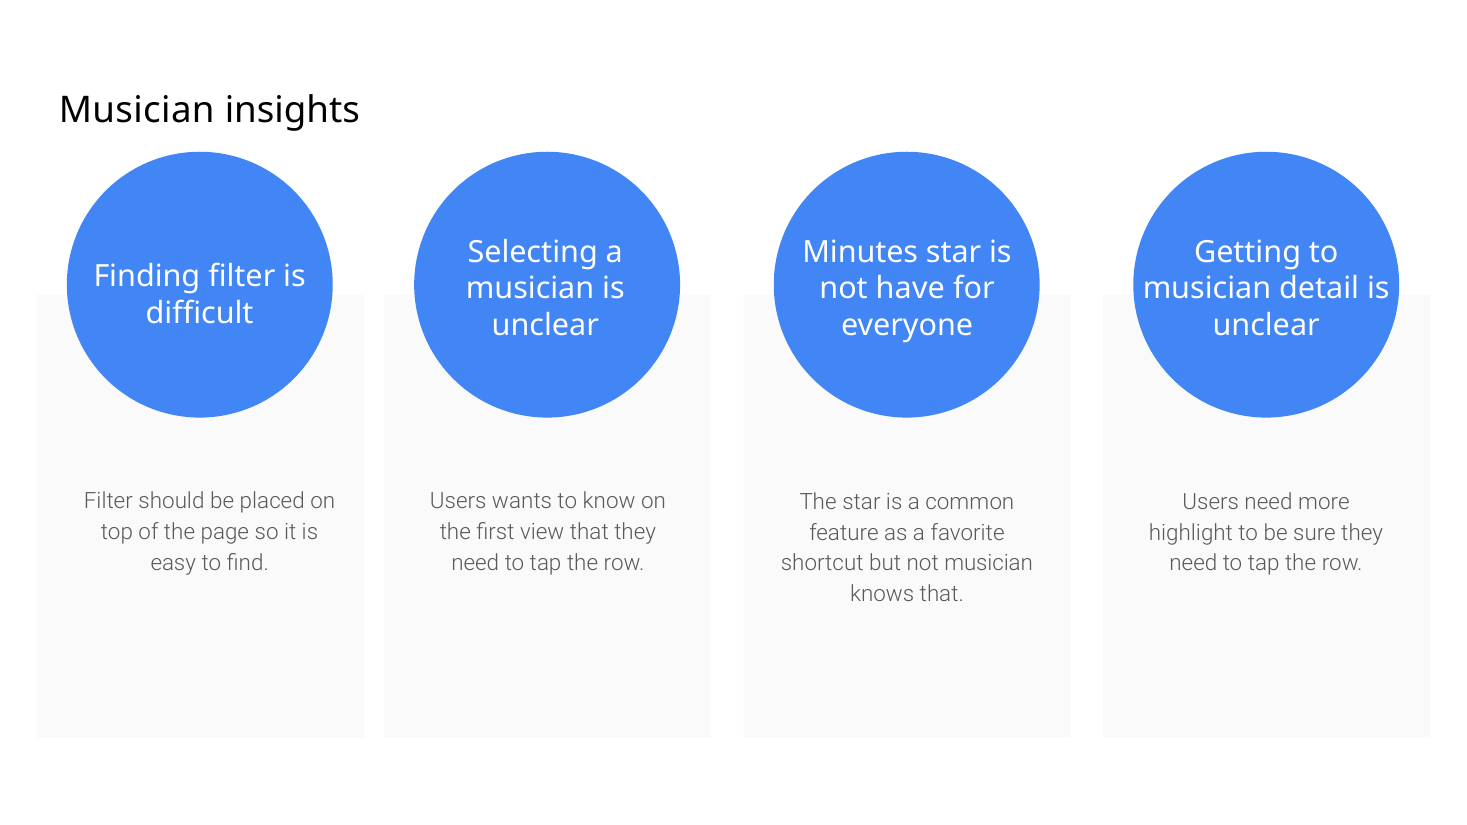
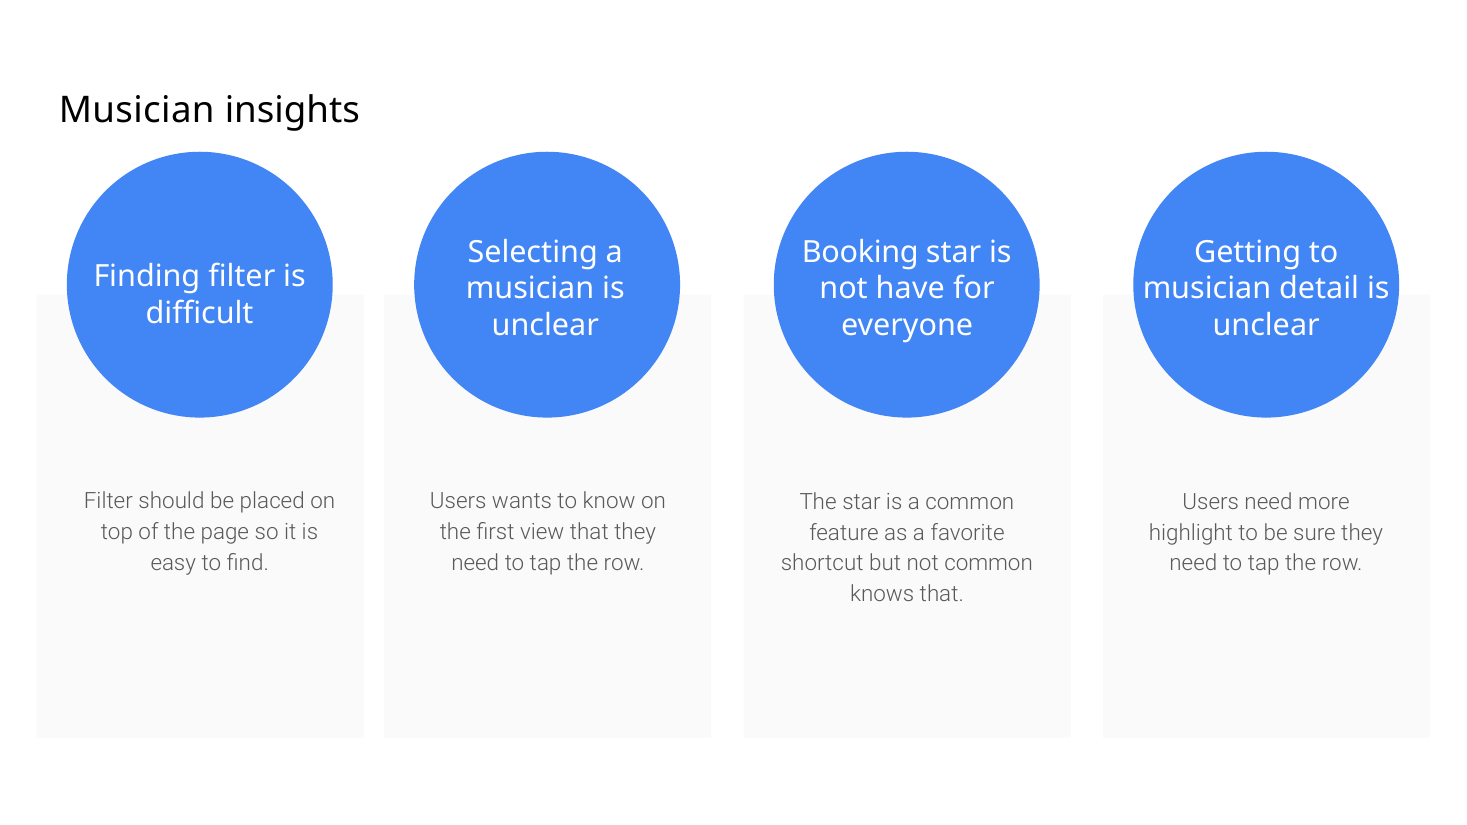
Minutes: Minutes -> Booking (860, 252)
not musician: musician -> common (989, 564)
